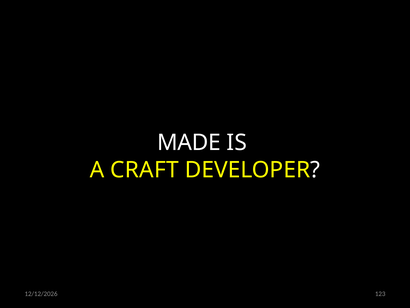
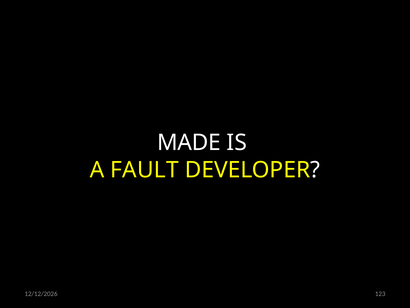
CRAFT: CRAFT -> FAULT (144, 170)
